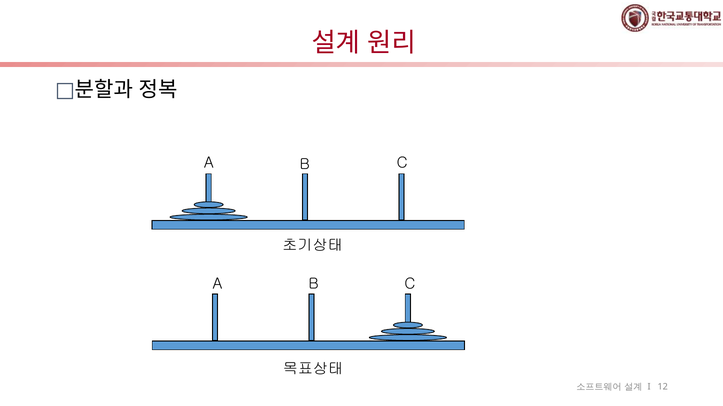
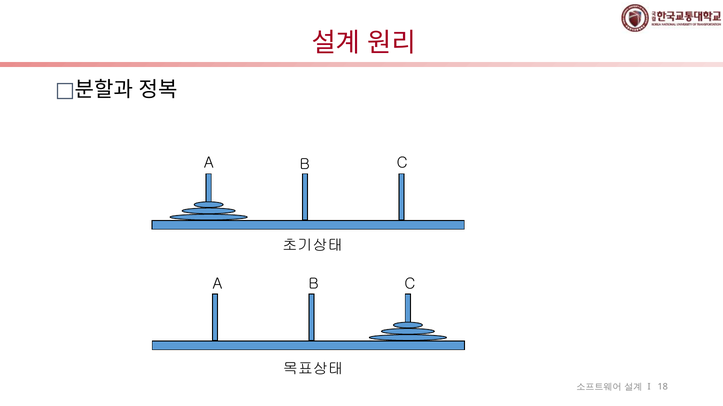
12: 12 -> 18 (663, 388)
